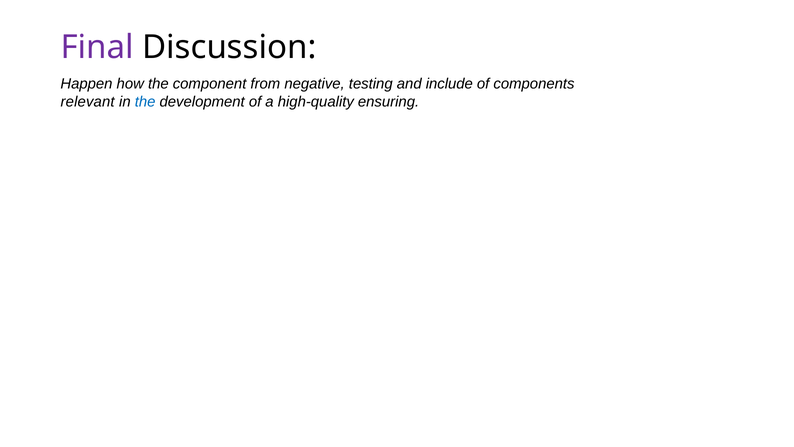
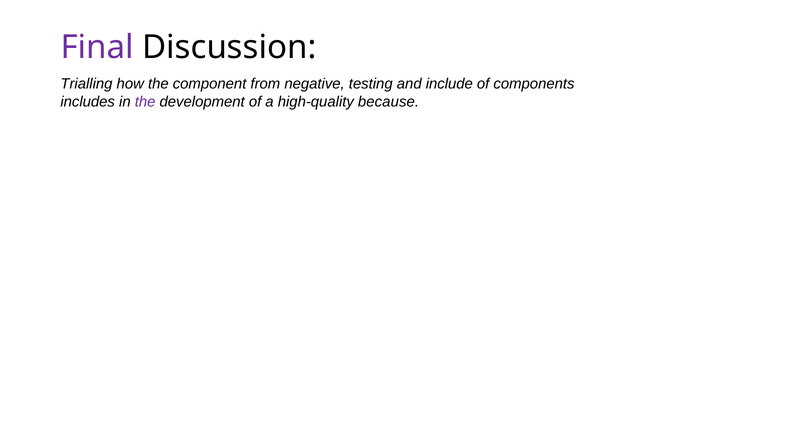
Happen: Happen -> Trialling (86, 84)
relevant: relevant -> includes (88, 102)
the colour: blue -> purple (145, 102)
ensuring: ensuring -> because (388, 102)
